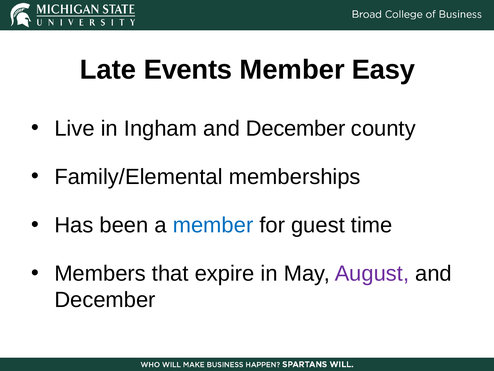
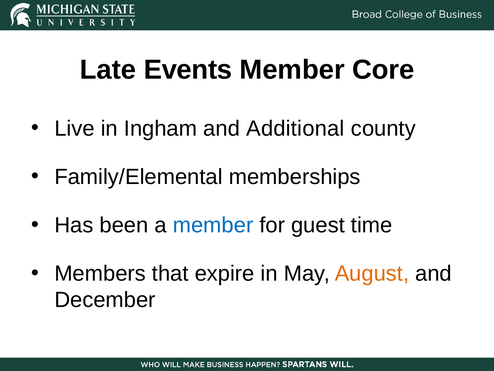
Easy: Easy -> Core (383, 70)
Ingham and December: December -> Additional (295, 128)
August colour: purple -> orange (372, 273)
